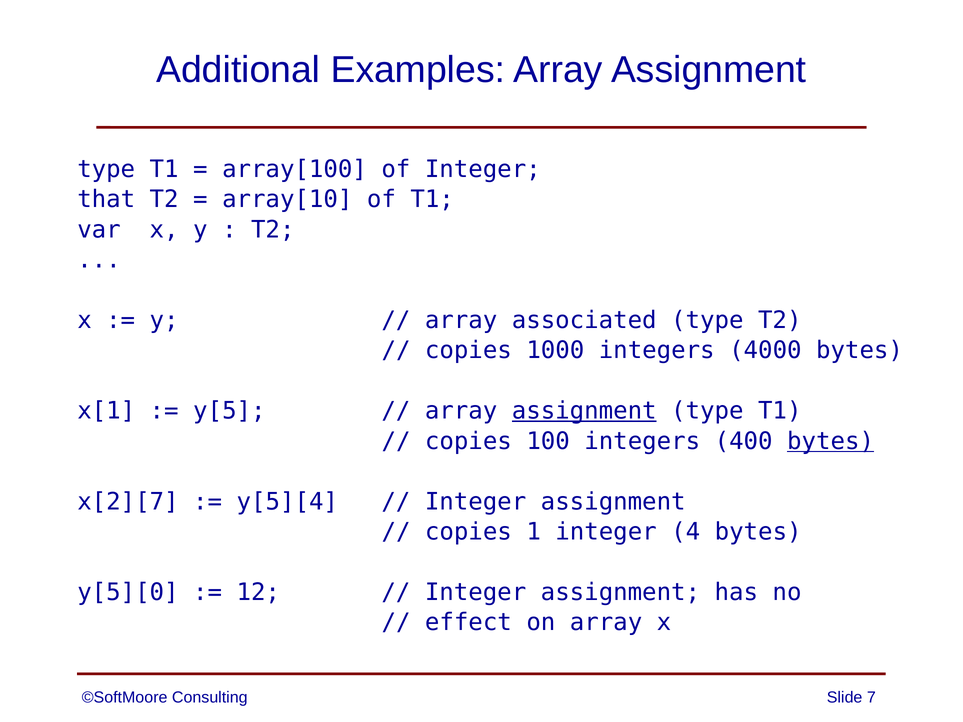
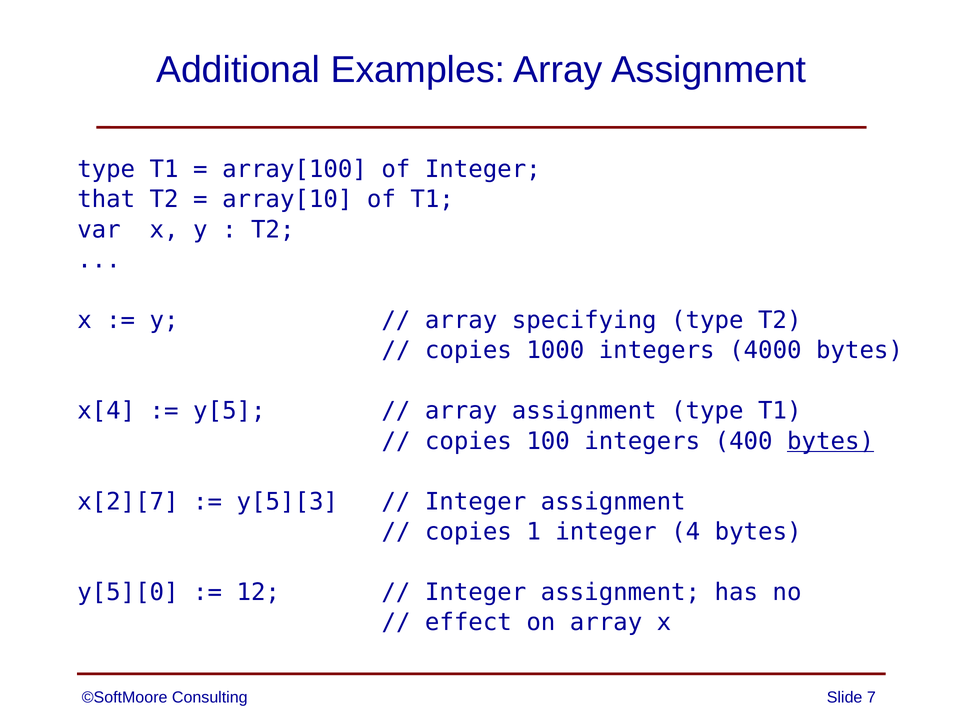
associated: associated -> specifying (584, 320)
x[1: x[1 -> x[4 (106, 411)
assignment underline: present -> none (584, 411)
y[5][4: y[5][4 -> y[5][3 (287, 502)
